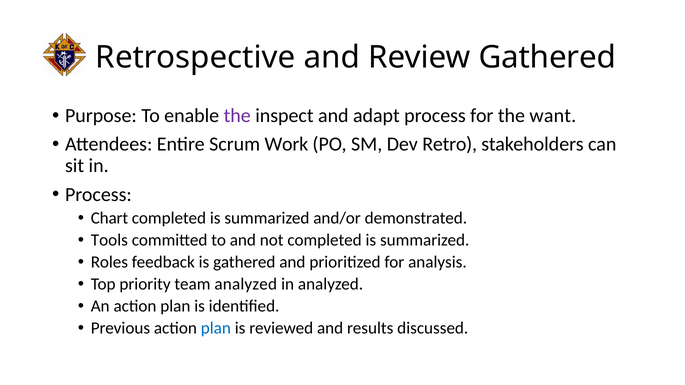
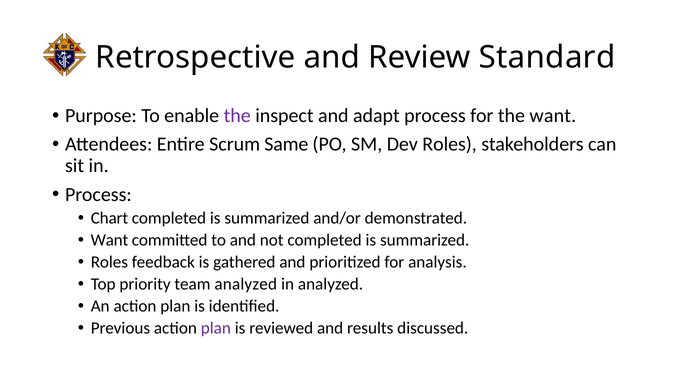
Review Gathered: Gathered -> Standard (547, 58)
Work: Work -> Same (286, 144)
Dev Retro: Retro -> Roles (450, 144)
Tools: Tools -> Want (109, 240)
plan colour: blue -> purple (216, 329)
